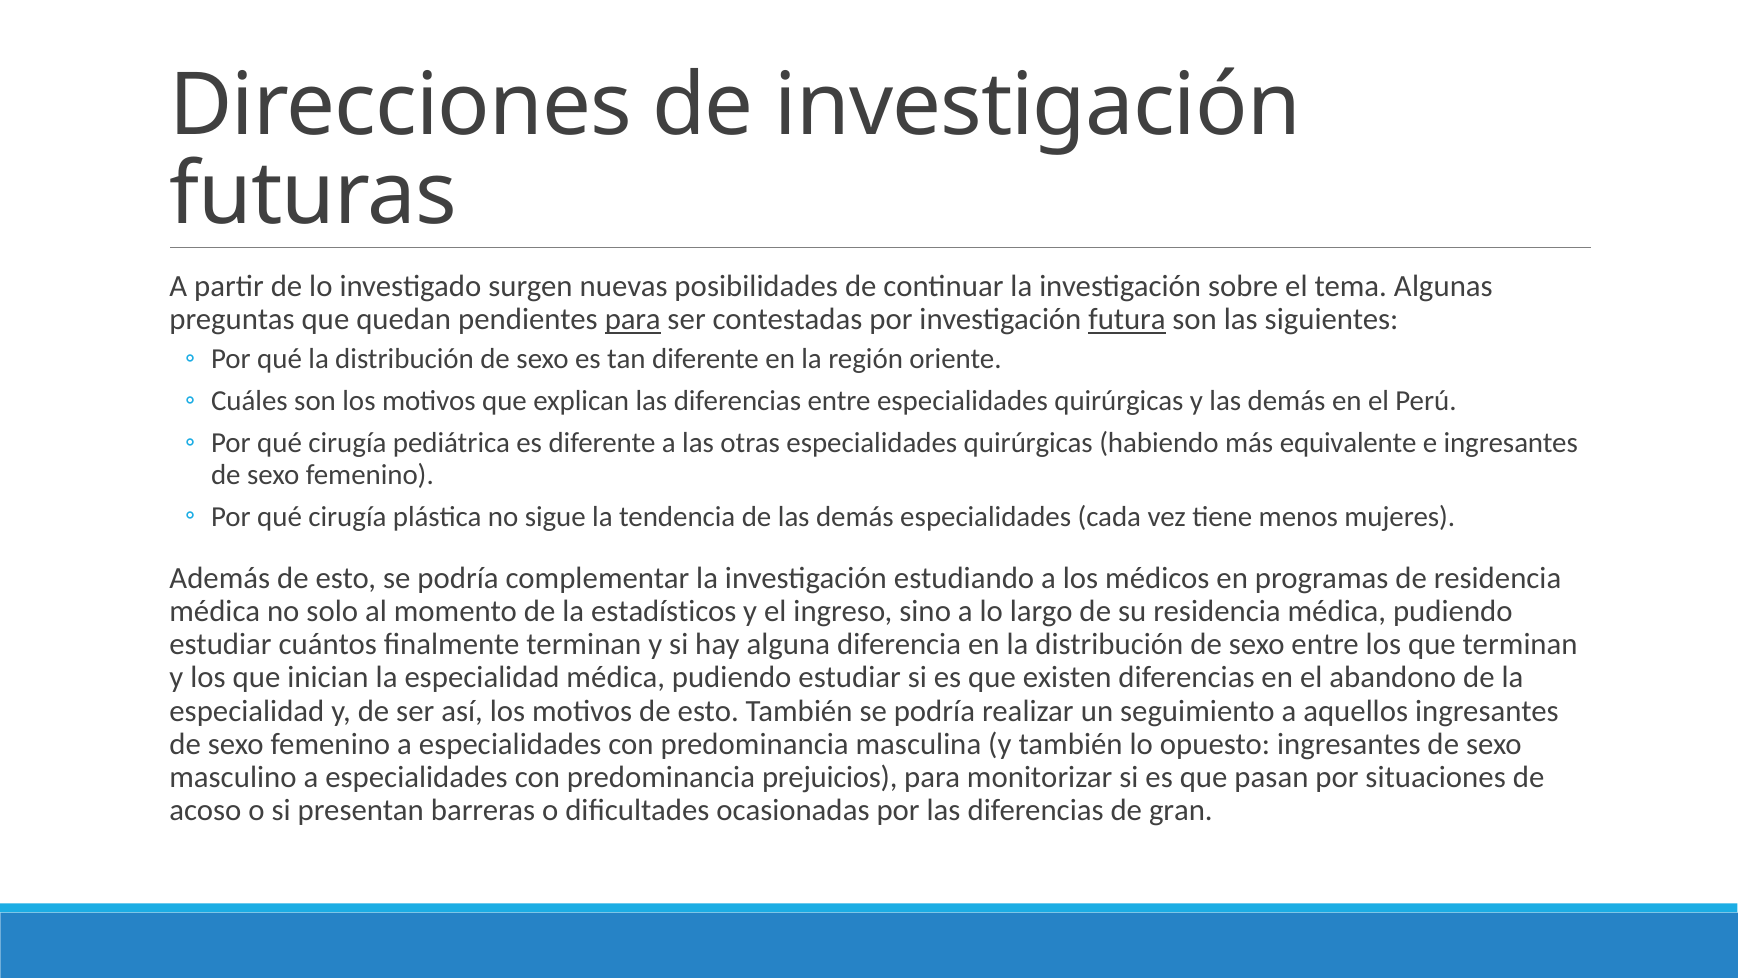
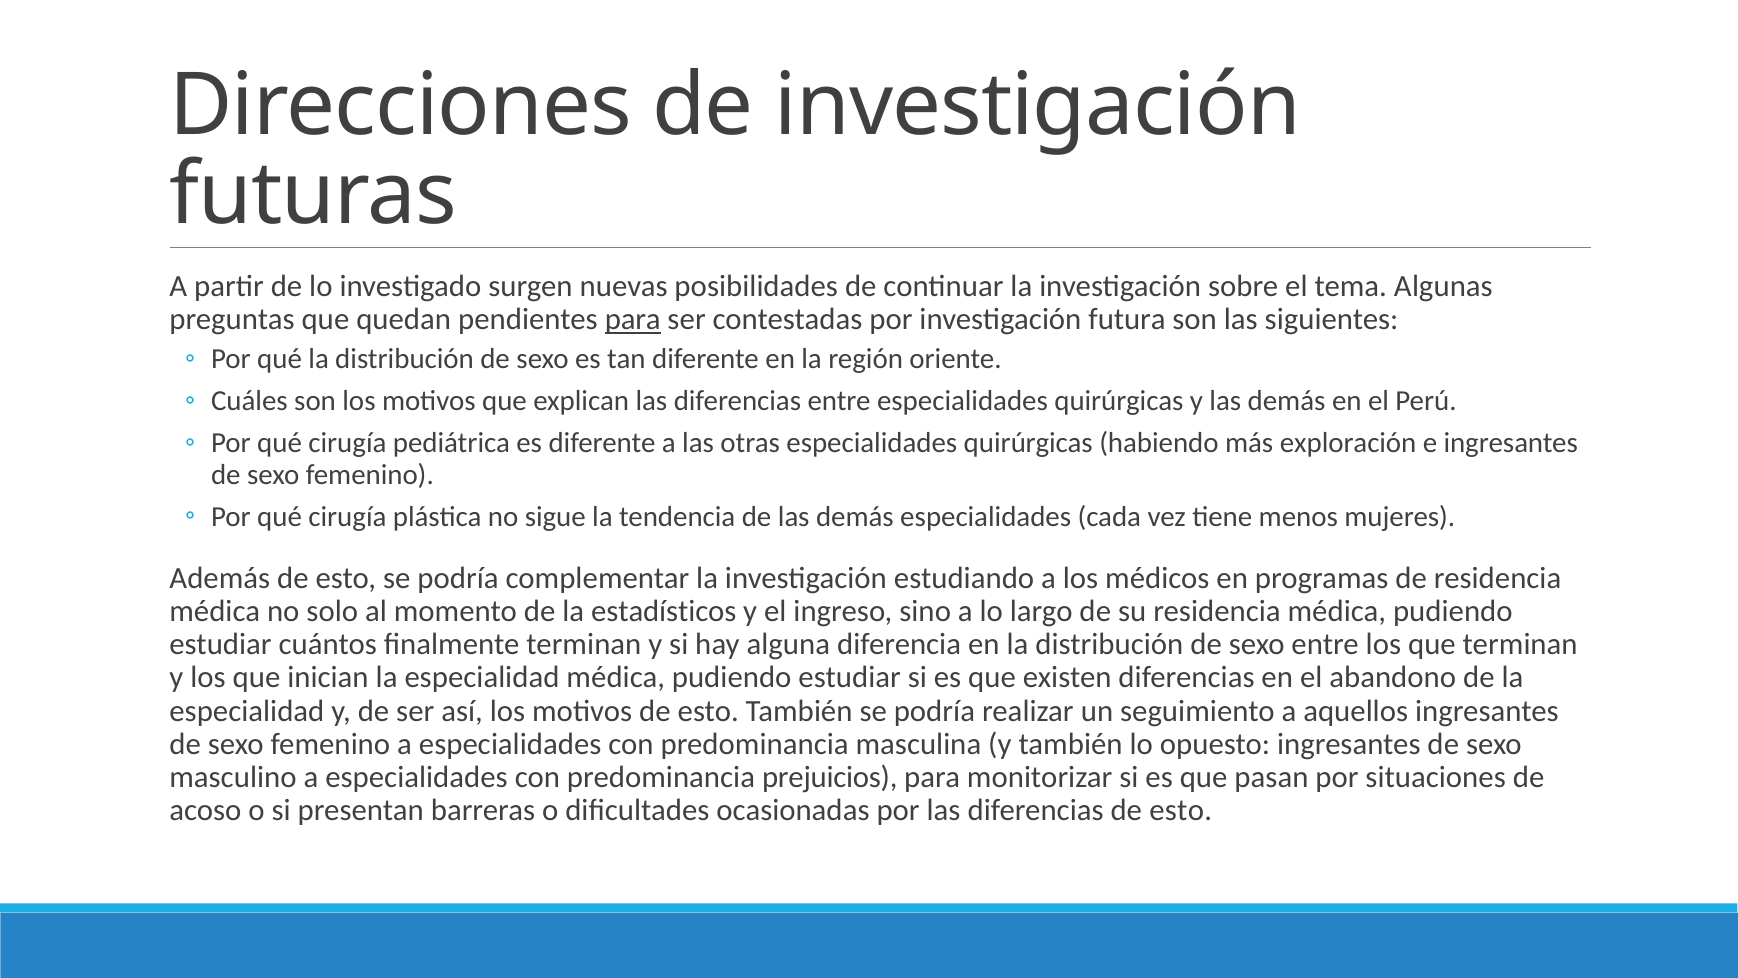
futura underline: present -> none (1127, 319)
equivalente: equivalente -> exploración (1348, 443)
diferencias de gran: gran -> esto (1181, 810)
